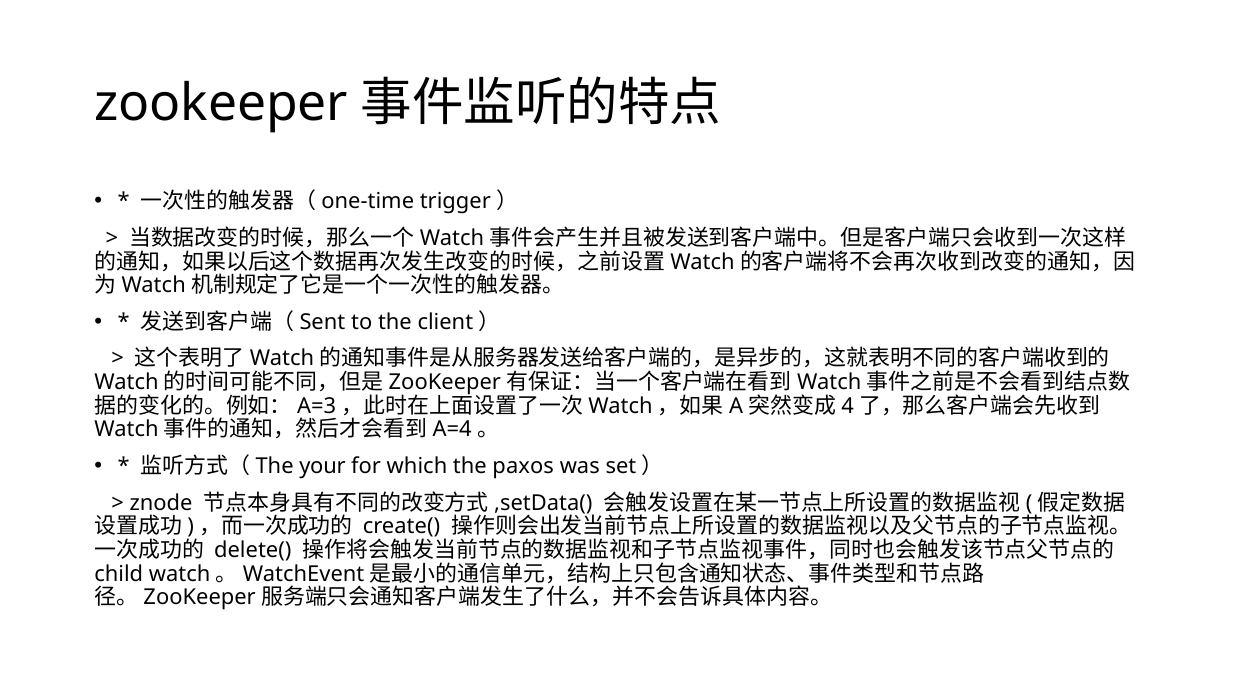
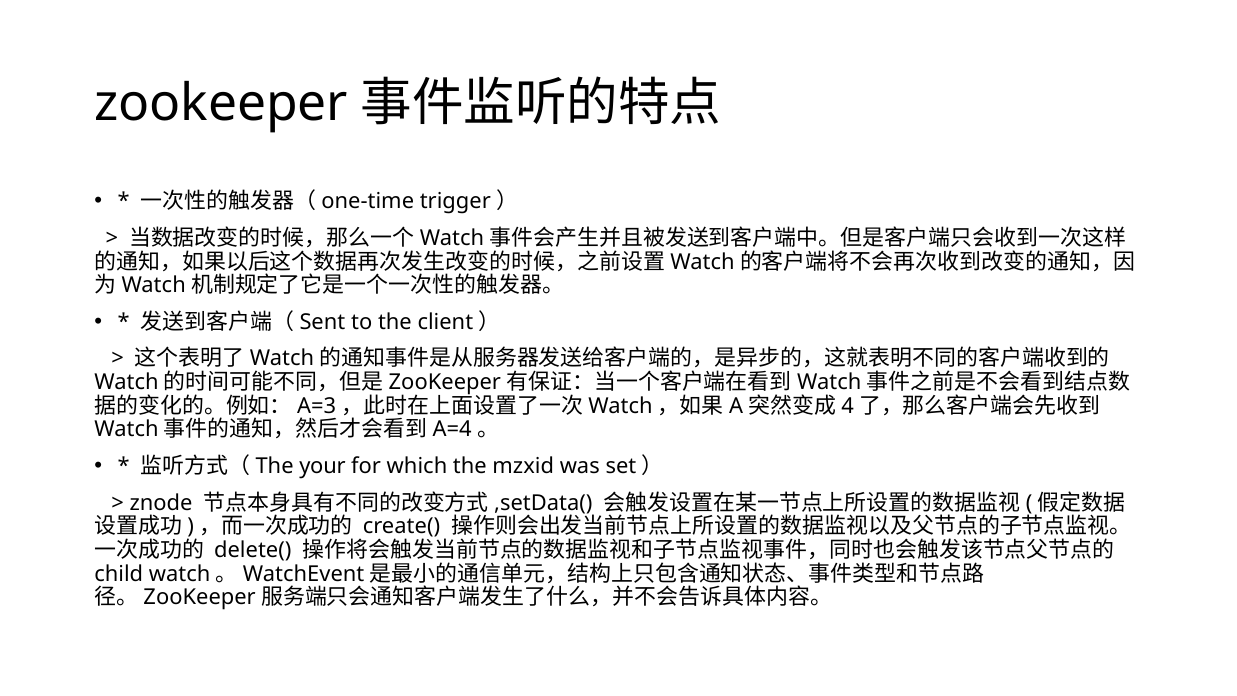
paxos: paxos -> mzxid (523, 466)
